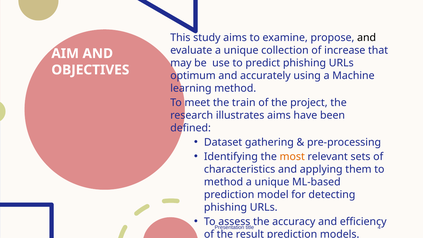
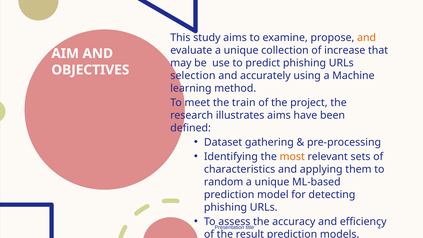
and colour: black -> orange (367, 38)
optimum: optimum -> selection (193, 76)
method: method -> random (224, 182)
